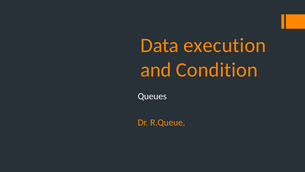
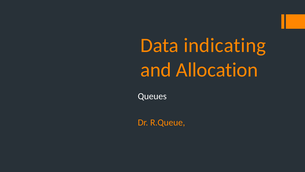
execution: execution -> indicating (225, 45)
Condition: Condition -> Allocation (217, 70)
